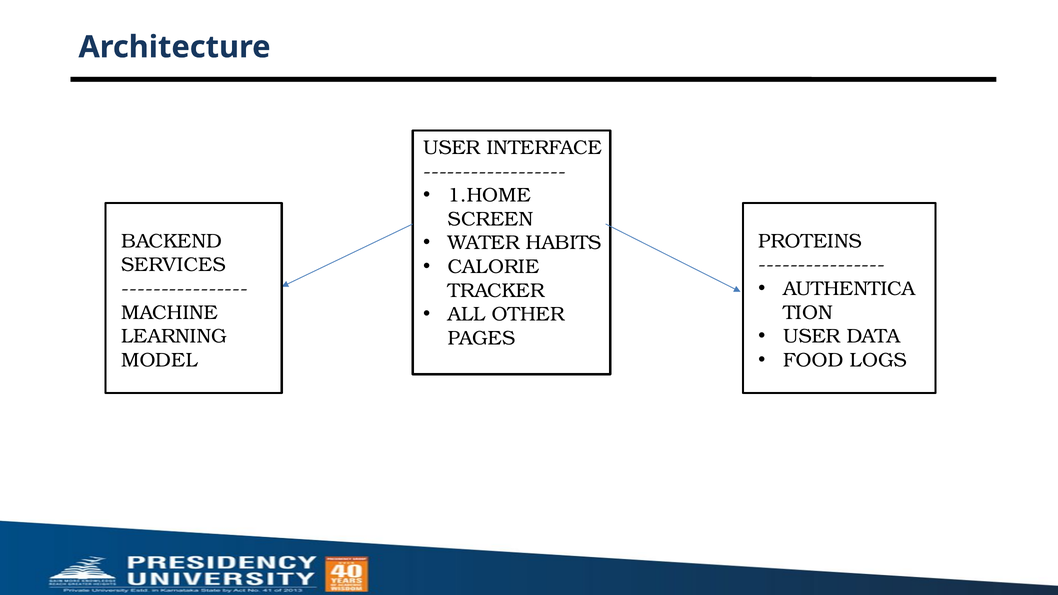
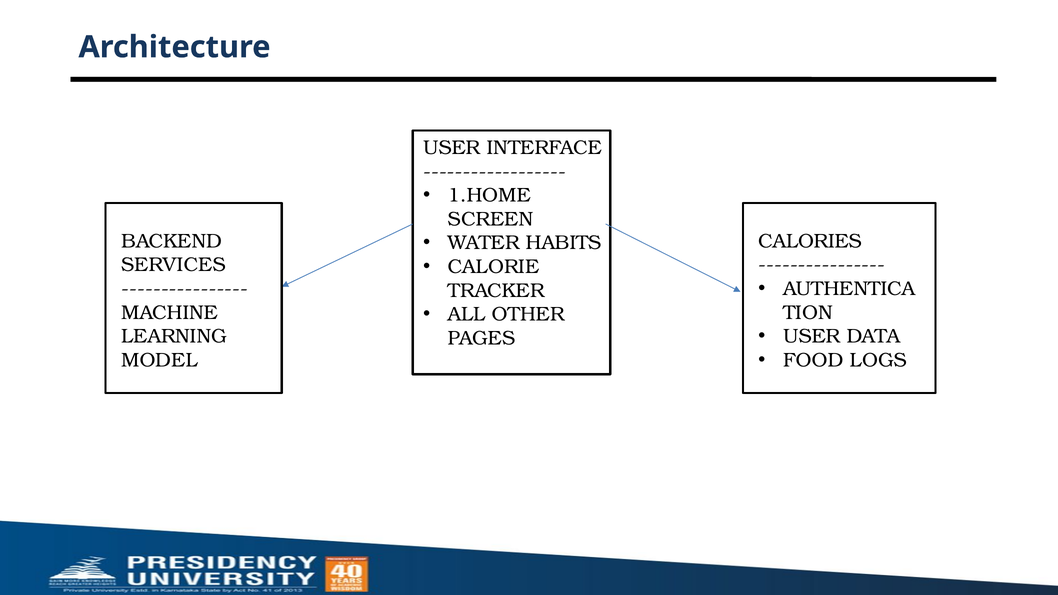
PROTEINS: PROTEINS -> CALORIES (810, 241)
